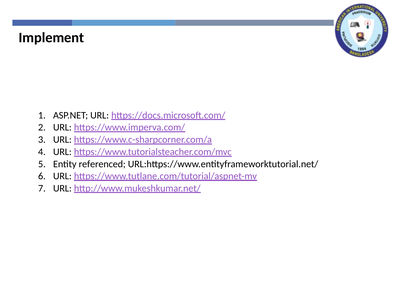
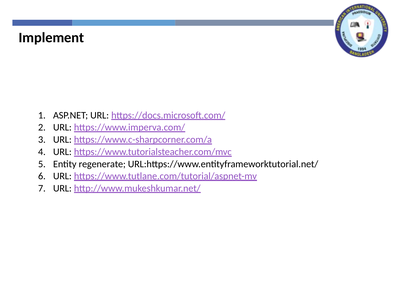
referenced: referenced -> regenerate (102, 164)
